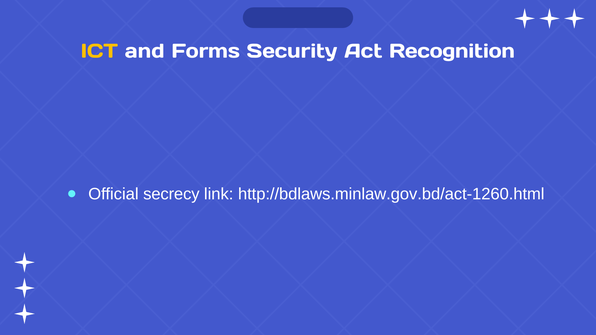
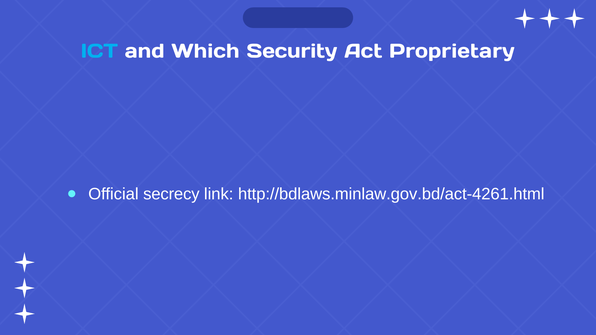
ICT colour: yellow -> light blue (99, 51)
Forms: Forms -> Which (206, 51)
Recognition: Recognition -> Proprietary (452, 51)
http://bdlaws.minlaw.gov.bd/act-1260.html: http://bdlaws.minlaw.gov.bd/act-1260.html -> http://bdlaws.minlaw.gov.bd/act-4261.html (391, 194)
